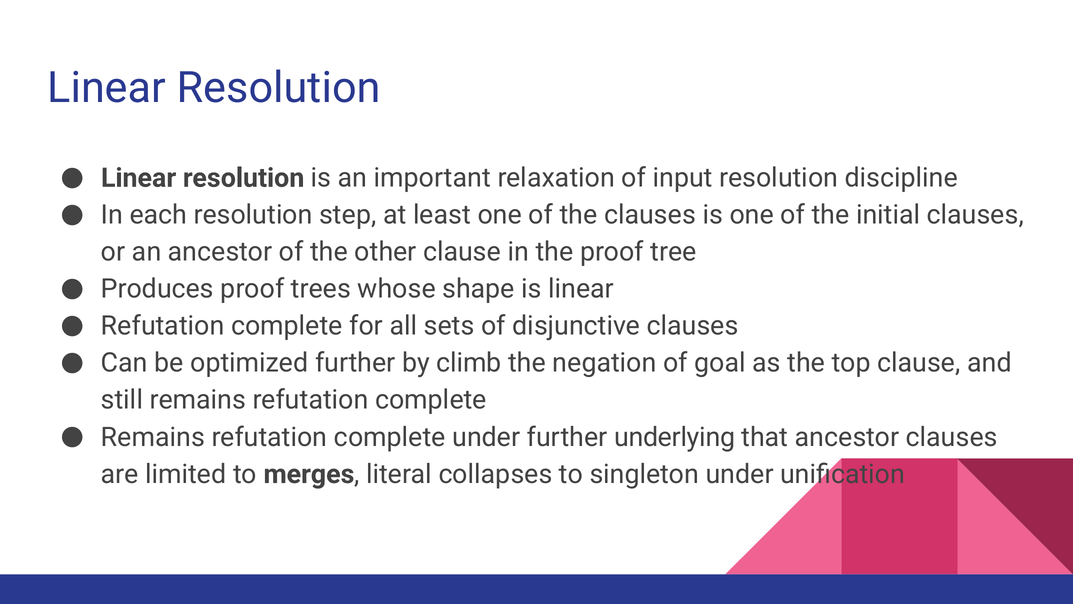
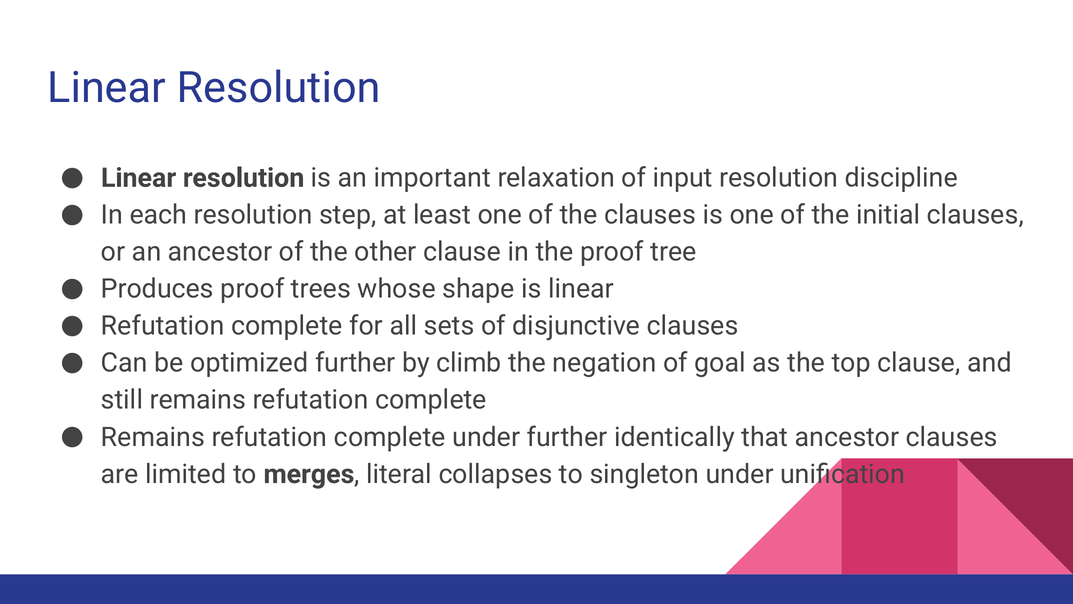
underlying: underlying -> identically (674, 437)
